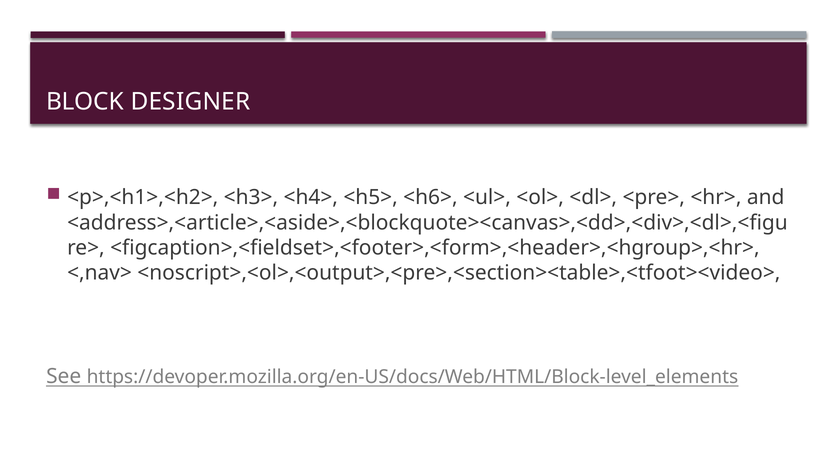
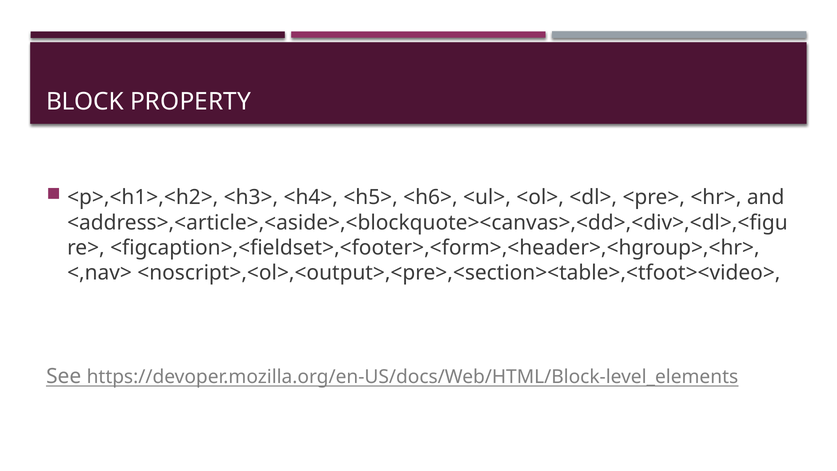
DESIGNER: DESIGNER -> PROPERTY (191, 102)
